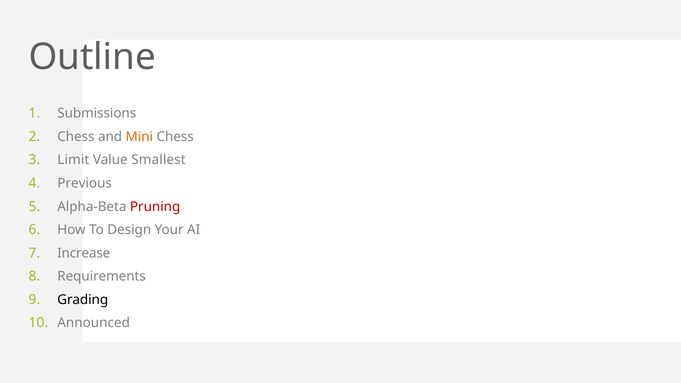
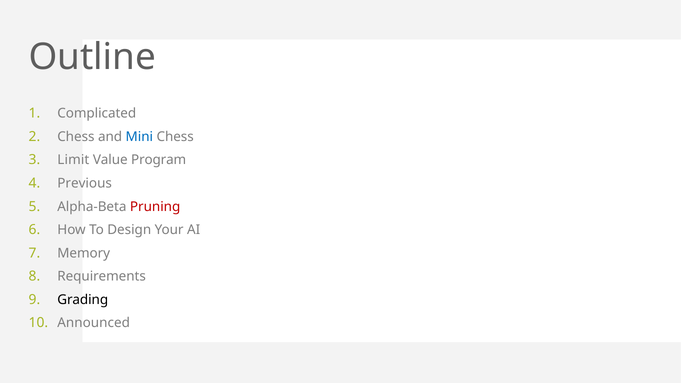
Submissions: Submissions -> Complicated (97, 114)
Mini colour: orange -> blue (139, 137)
Smallest: Smallest -> Program (159, 160)
Increase: Increase -> Memory (84, 253)
